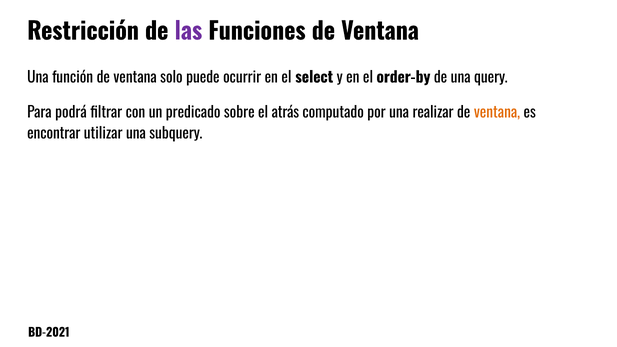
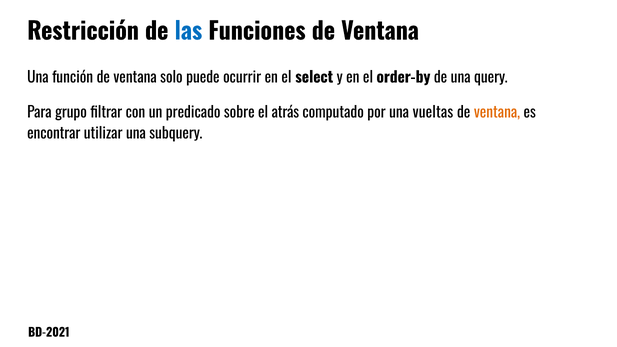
las colour: purple -> blue (188, 32)
podrá: podrá -> grupo (71, 113)
realizar: realizar -> vueltas (433, 113)
